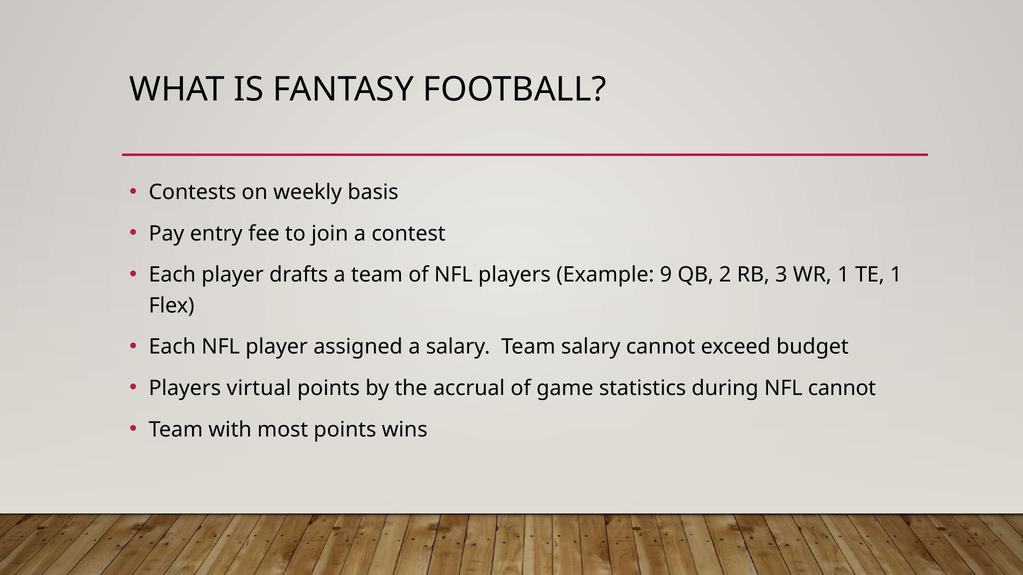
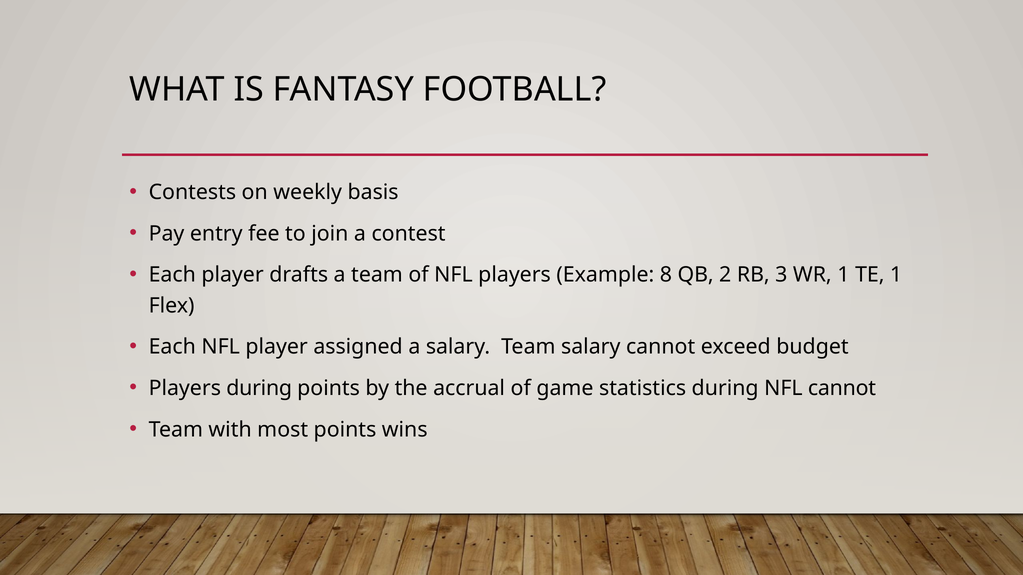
9: 9 -> 8 (666, 275)
Players virtual: virtual -> during (259, 388)
